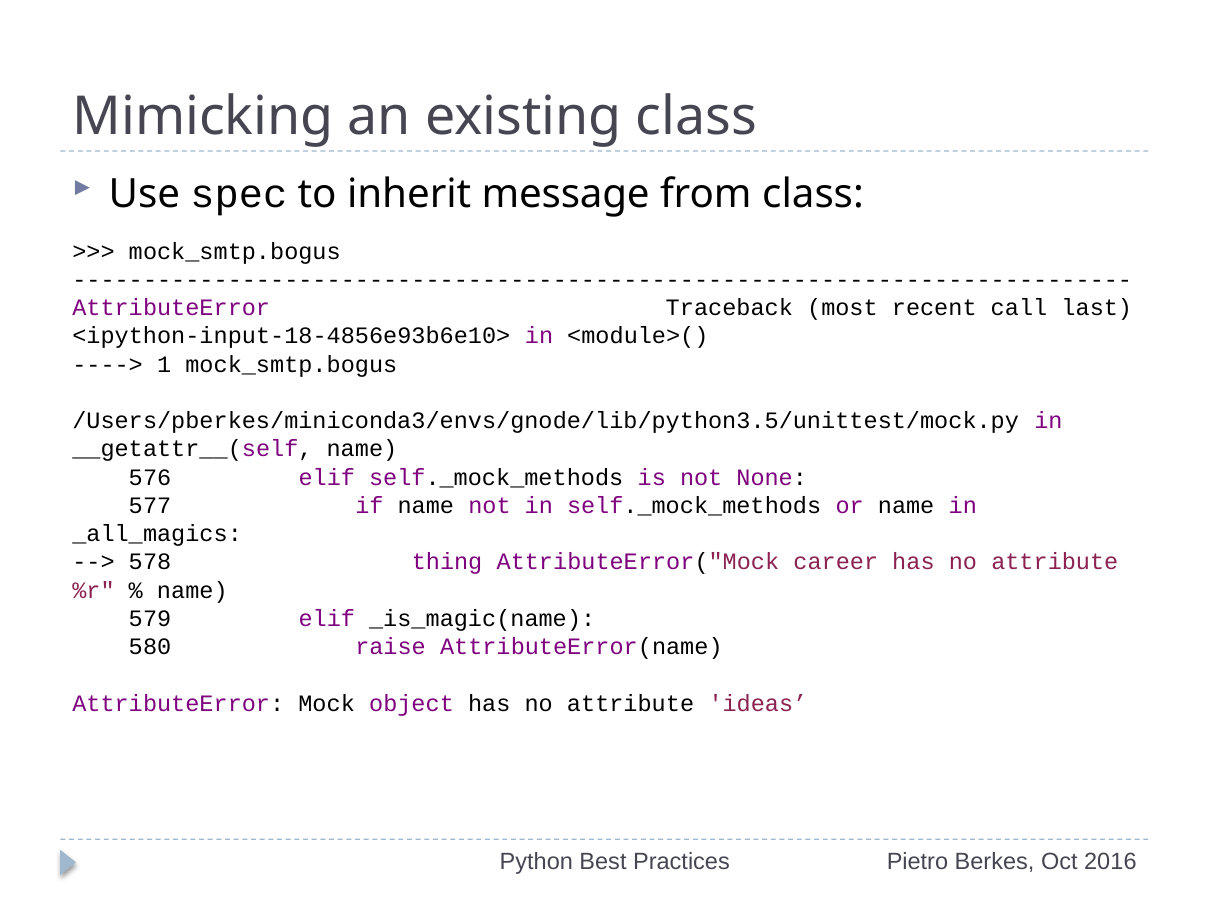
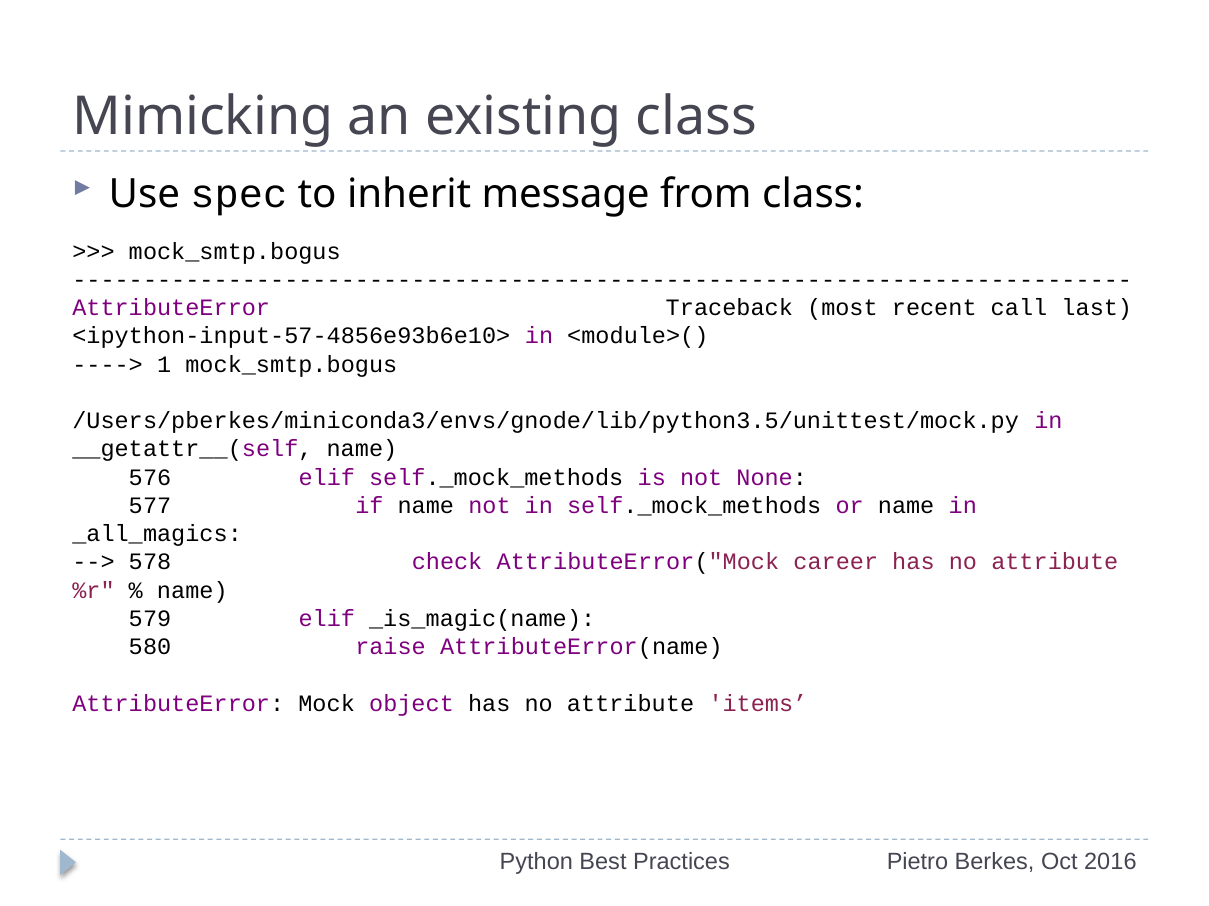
<ipython-input-18-4856e93b6e10>: <ipython-input-18-4856e93b6e10> -> <ipython-input-57-4856e93b6e10> (291, 336)
thing: thing -> check (447, 562)
ideas: ideas -> items (758, 704)
